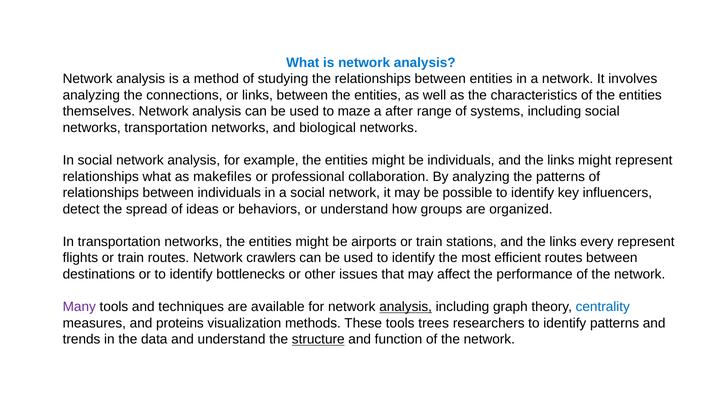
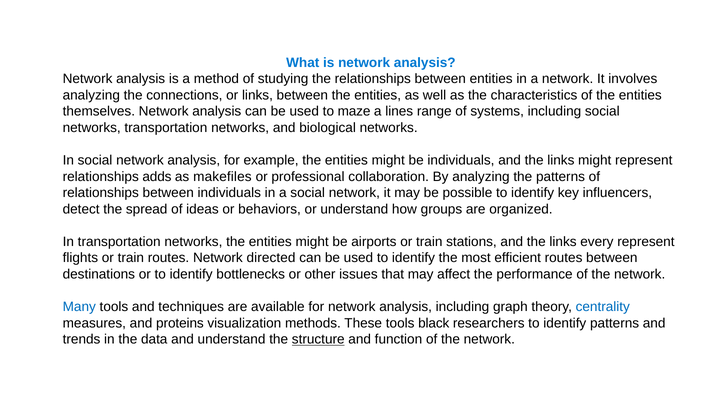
after: after -> lines (399, 112)
relationships what: what -> adds (157, 177)
crawlers: crawlers -> directed (271, 258)
Many colour: purple -> blue (79, 307)
analysis underline: present -> none (406, 307)
trees: trees -> black (434, 323)
